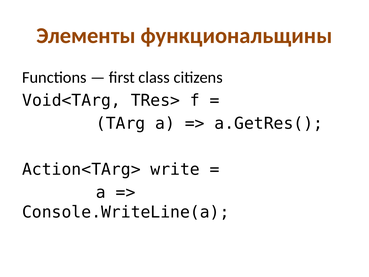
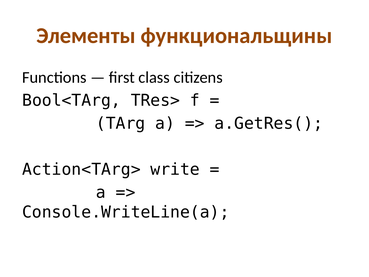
Void<TArg: Void<TArg -> Bool<TArg (71, 100)
